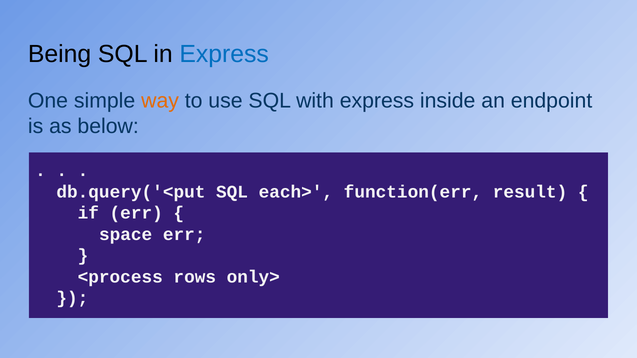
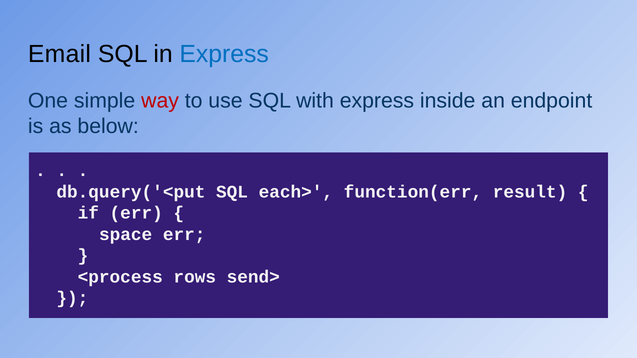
Being: Being -> Email (59, 54)
way colour: orange -> red (160, 101)
only>: only> -> send> (253, 277)
